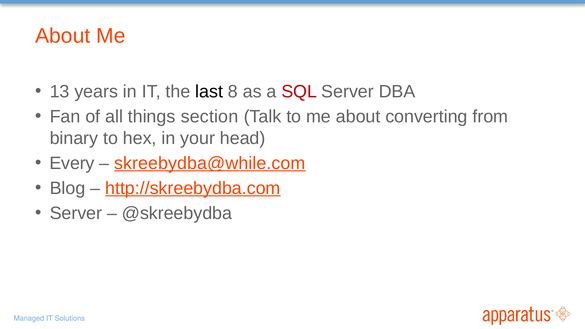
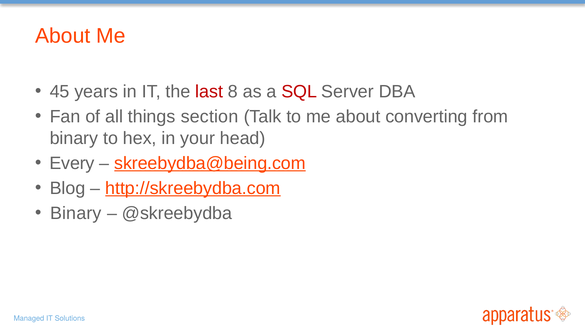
13: 13 -> 45 (60, 92)
last colour: black -> red (209, 92)
skreebydba@while.com: skreebydba@while.com -> skreebydba@being.com (210, 163)
Server: Server -> Binary (76, 213)
